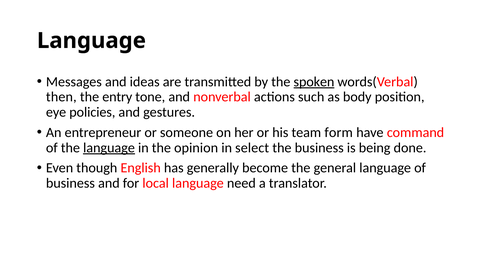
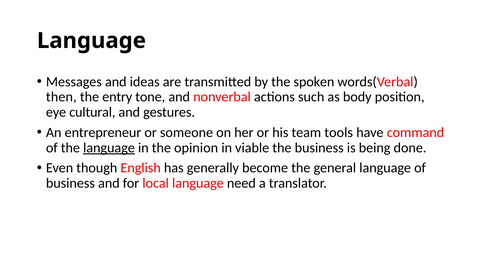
spoken underline: present -> none (314, 82)
policies: policies -> cultural (92, 112)
form: form -> tools (339, 133)
select: select -> viable (252, 148)
